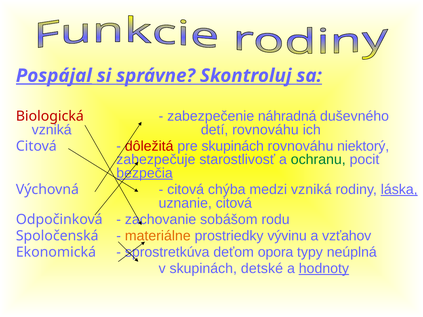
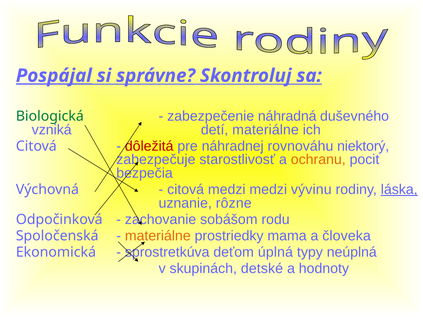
Biologická colour: red -> green (50, 116)
detí rovnováhu: rovnováhu -> materiálne (265, 130)
pre skupinách: skupinách -> náhradnej (233, 146)
ochranu colour: green -> orange (318, 160)
bezpečia underline: present -> none (145, 173)
citová chýba: chýba -> medzi (227, 190)
medzi vzniká: vzniká -> vývinu (311, 190)
uznanie citová: citová -> rôzne (234, 203)
vývinu: vývinu -> mama (287, 236)
vzťahov: vzťahov -> človeka (347, 236)
opora: opora -> úplná (275, 252)
hodnoty underline: present -> none (324, 269)
